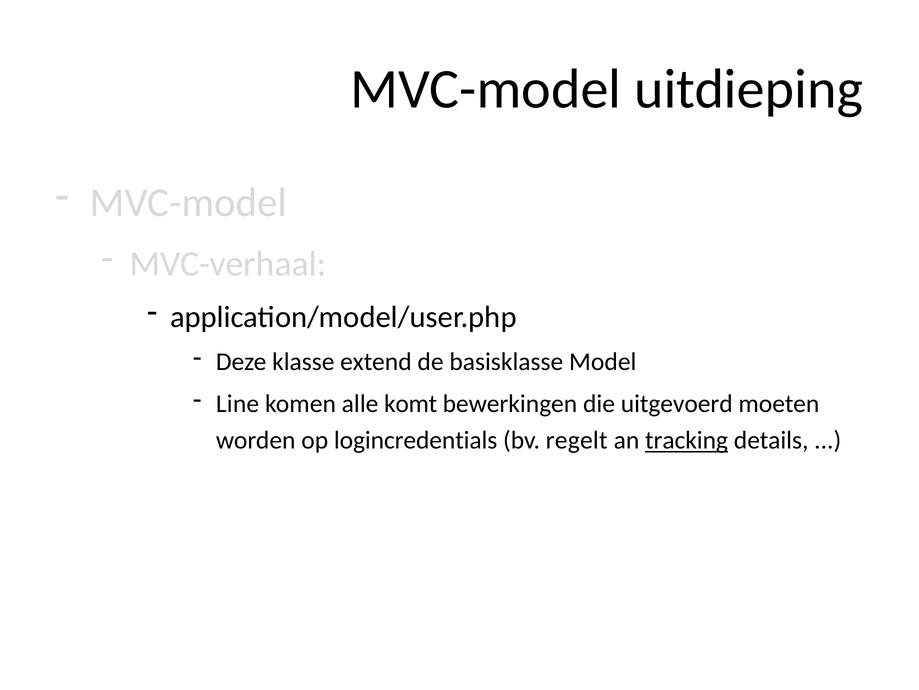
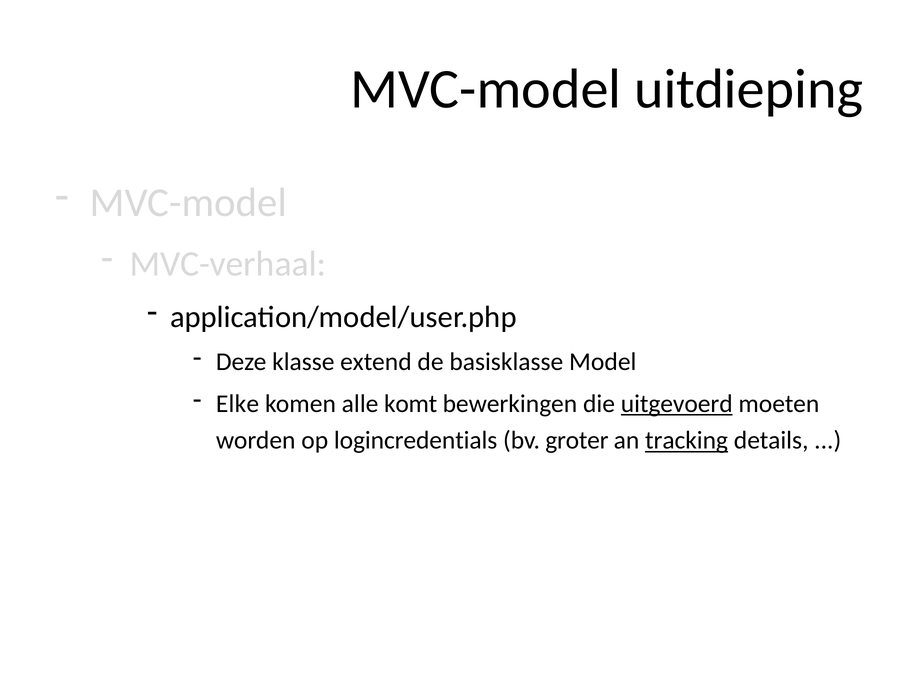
Line: Line -> Elke (238, 403)
uitgevoerd underline: none -> present (677, 403)
regelt: regelt -> groter (577, 440)
